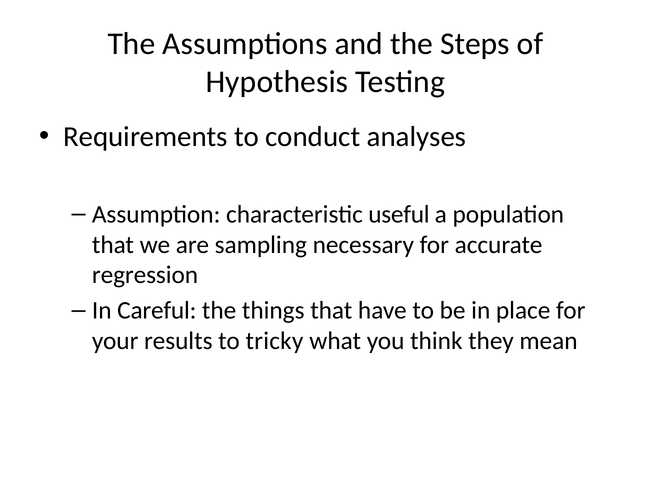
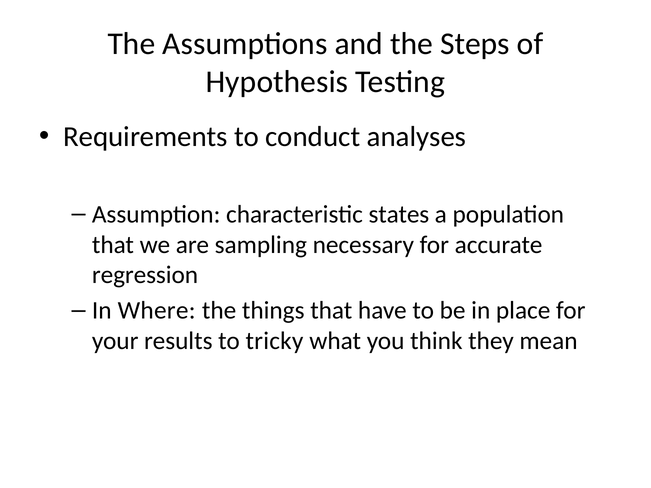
useful: useful -> states (399, 214)
Careful: Careful -> Where (157, 311)
